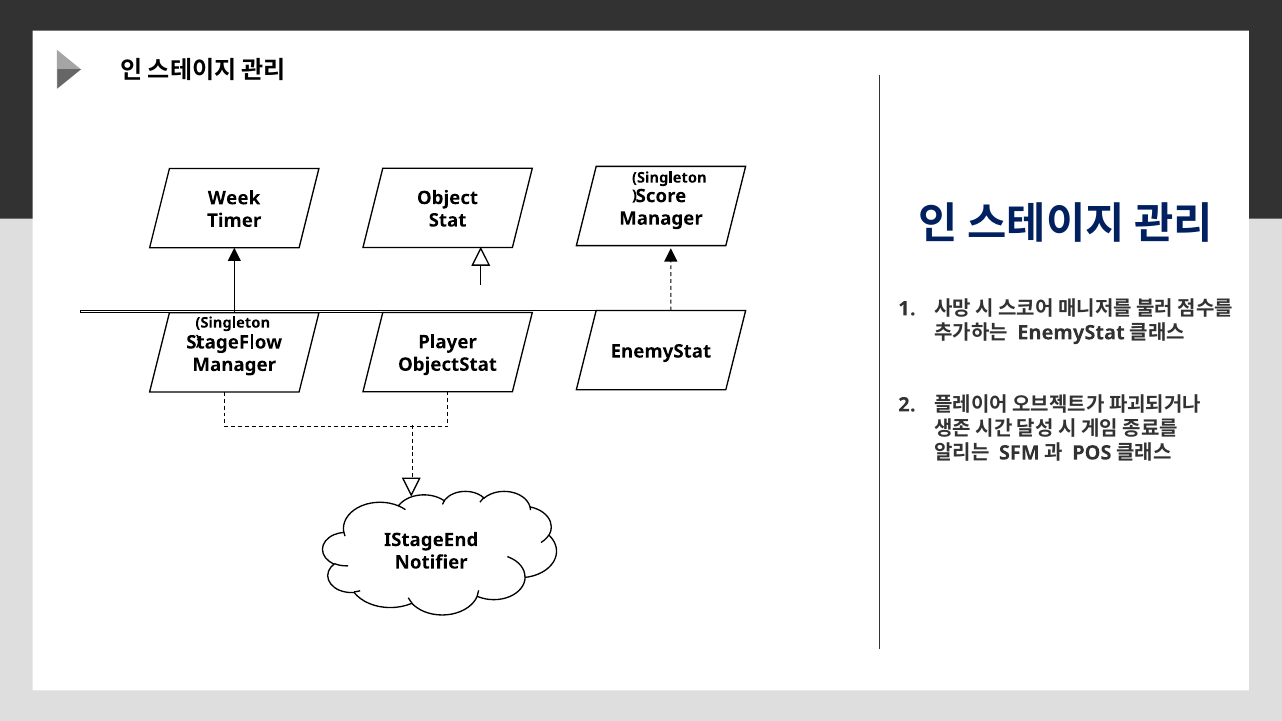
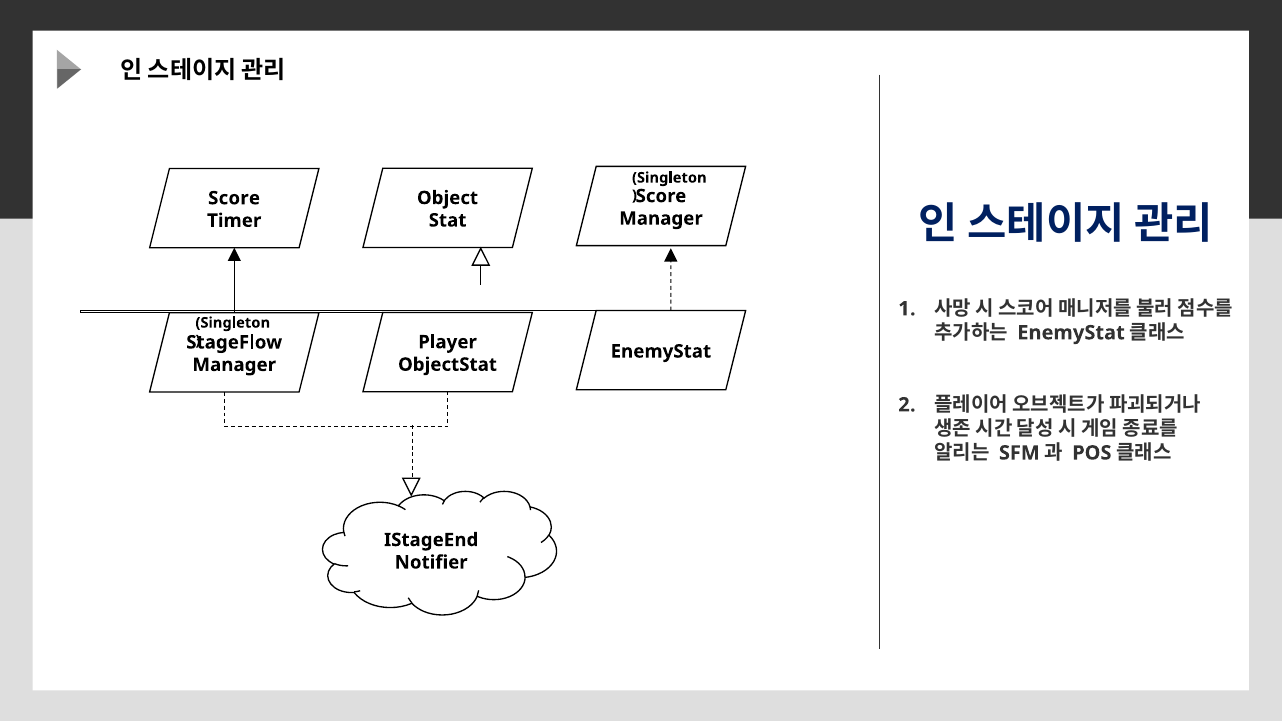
Week: Week -> Score (234, 198)
